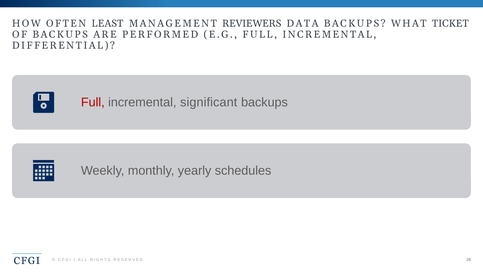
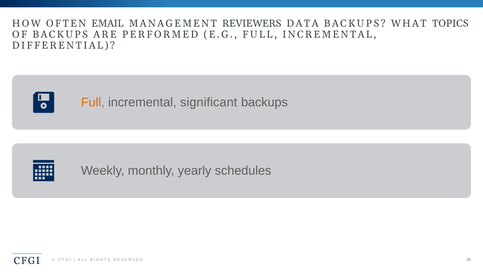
LEAST: LEAST -> EMAIL (108, 24)
TICKET: TICKET -> TOPICS (450, 24)
Full colour: red -> orange (93, 102)
